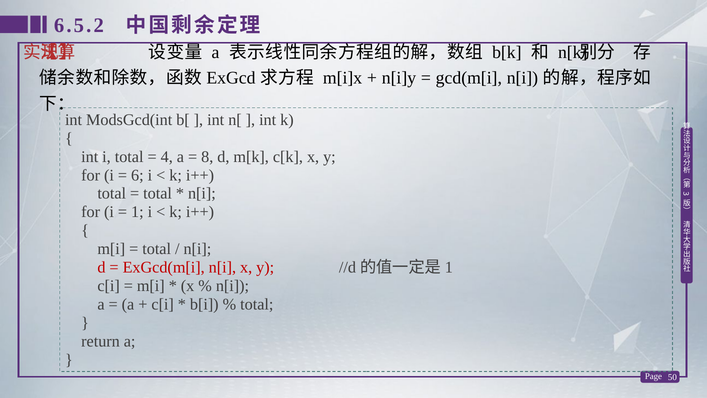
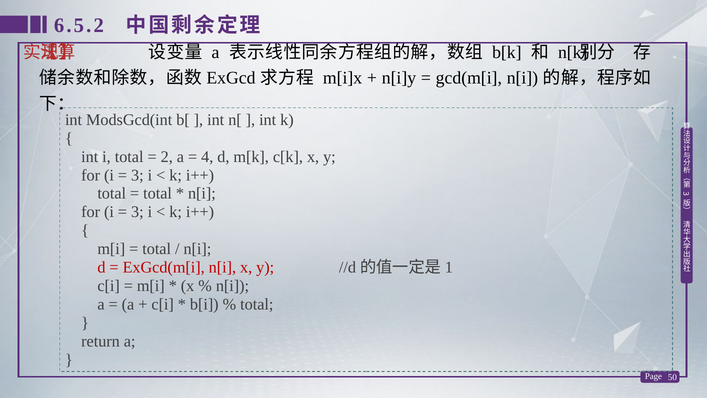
4: 4 -> 2 (167, 157)
8: 8 -> 4 (207, 157)
6: 6 -> 3 (137, 175)
1: 1 -> 3 (137, 212)
